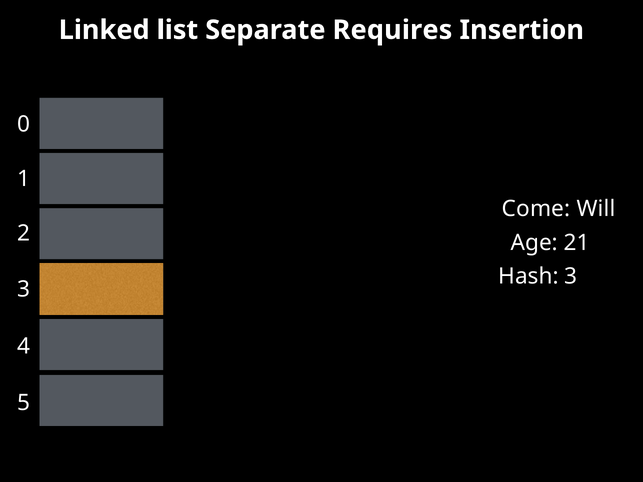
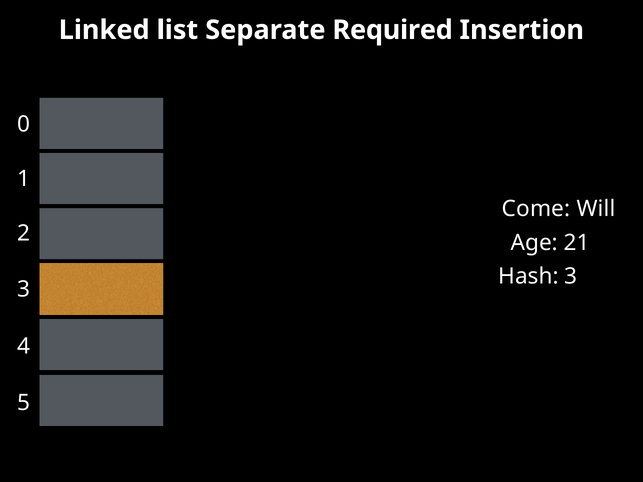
Requires: Requires -> Required (393, 30)
